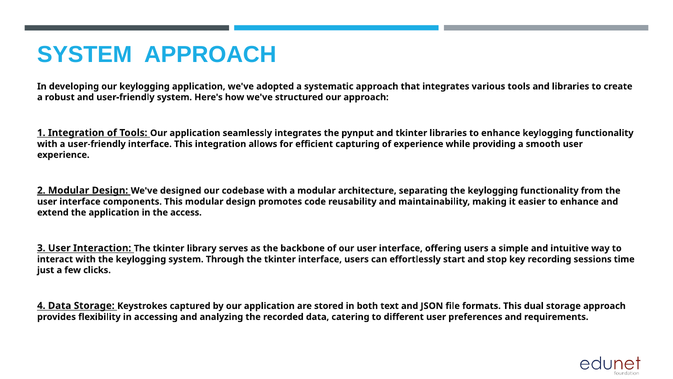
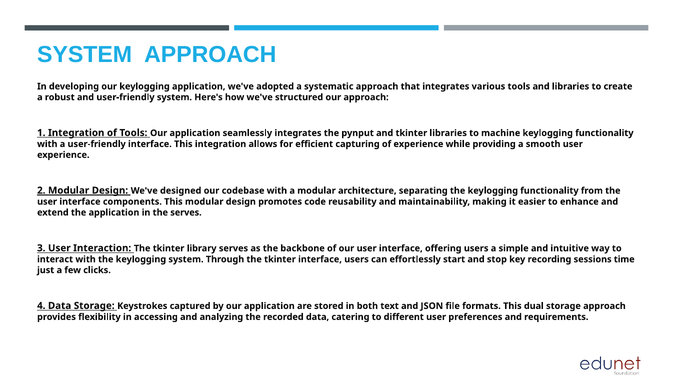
libraries to enhance: enhance -> machine (501, 133)
the access: access -> serves (186, 212)
